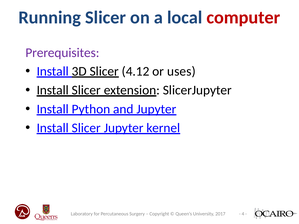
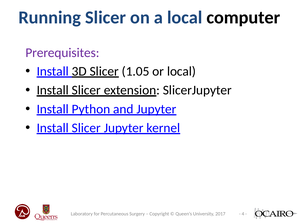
computer colour: red -> black (243, 17)
4.12: 4.12 -> 1.05 (136, 71)
or uses: uses -> local (181, 71)
